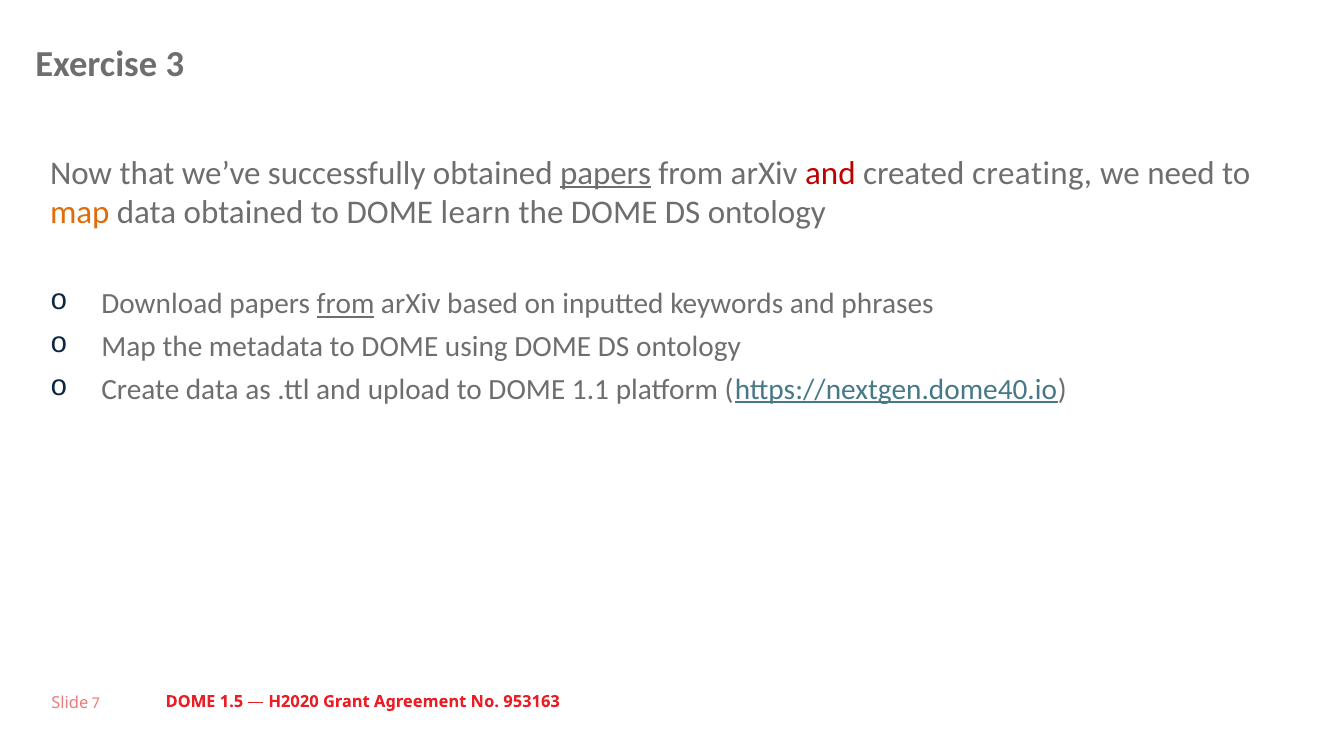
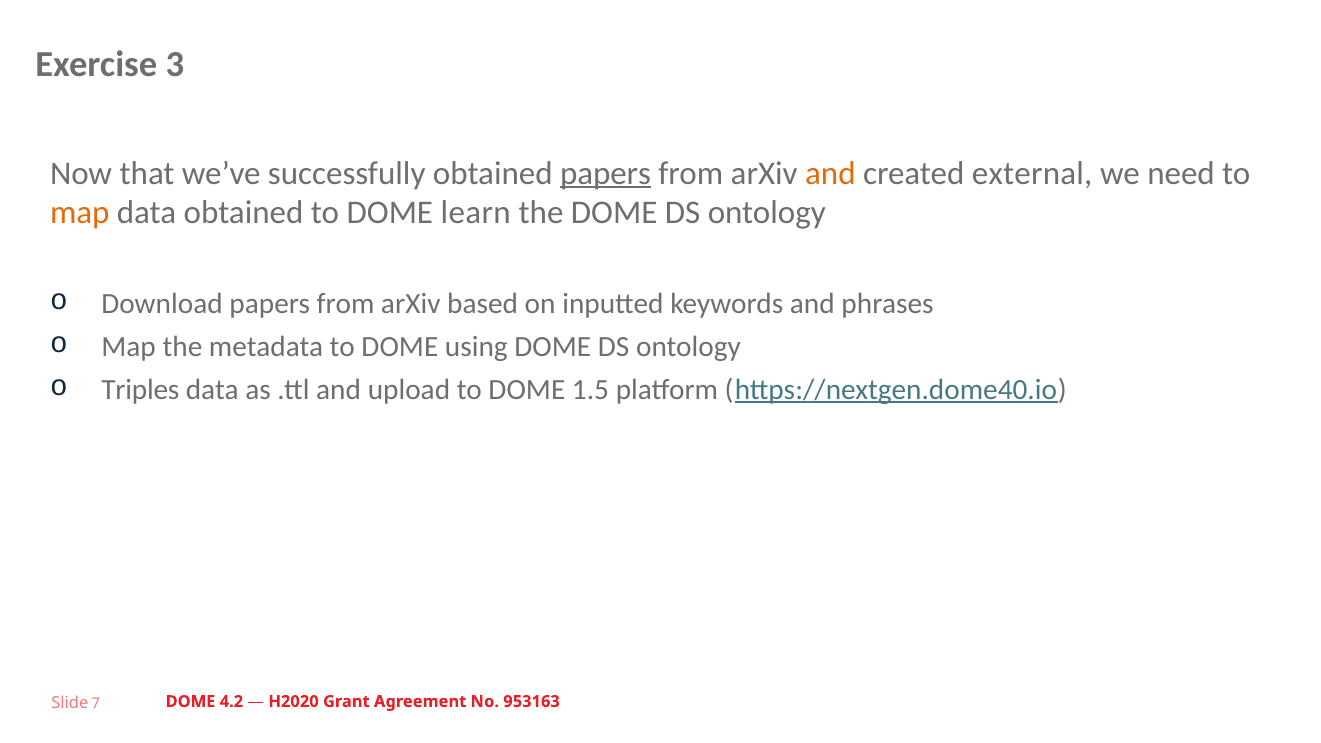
and colour: red -> orange (830, 173)
creating: creating -> external (1032, 173)
from underline: present -> none (346, 304)
Create: Create -> Triples (140, 390)
1.1: 1.1 -> 1.5 (590, 390)
1.5: 1.5 -> 4.2 (231, 702)
